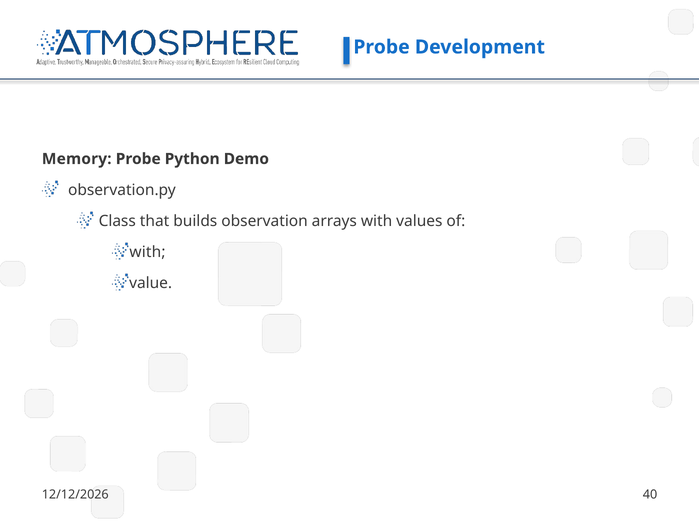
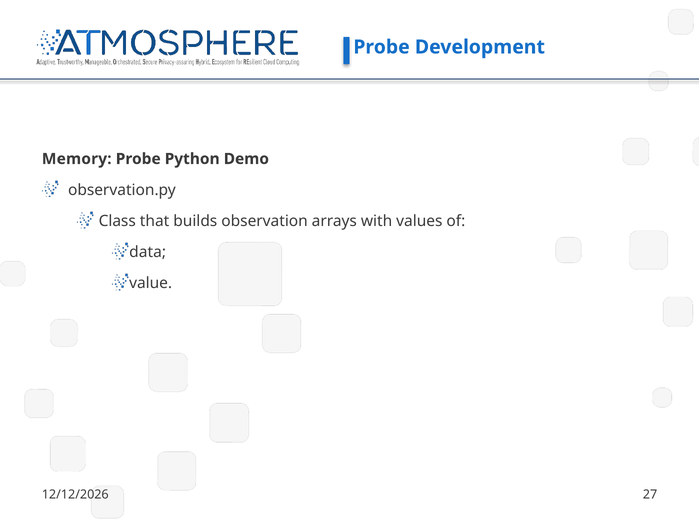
with: with -> data (148, 252)
40: 40 -> 27 (650, 494)
